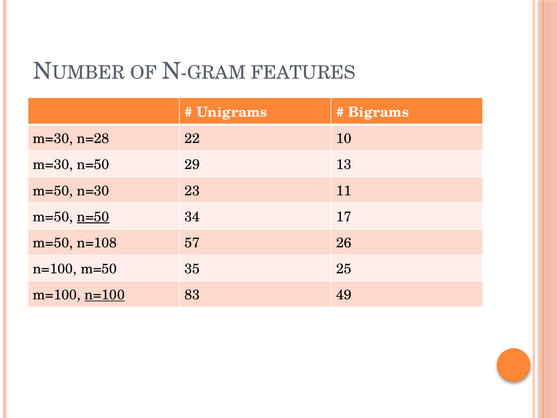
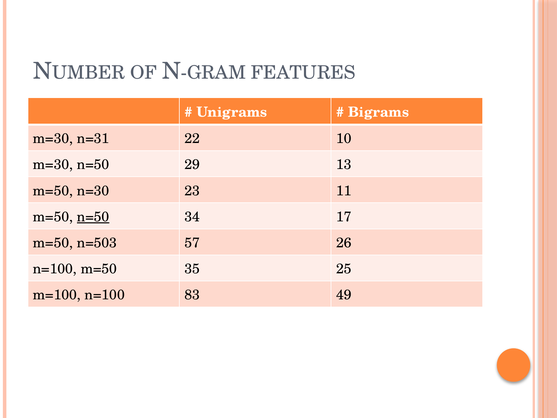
n=28: n=28 -> n=31 (93, 139)
n=108: n=108 -> n=503 (97, 243)
n=100 underline: present -> none (105, 295)
